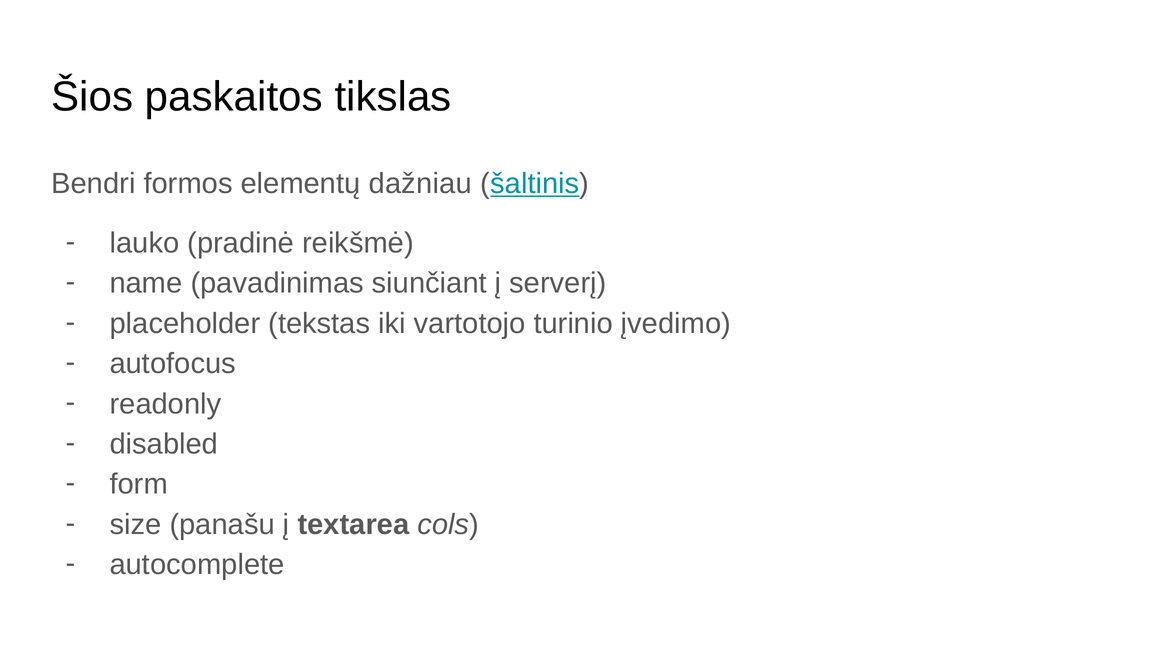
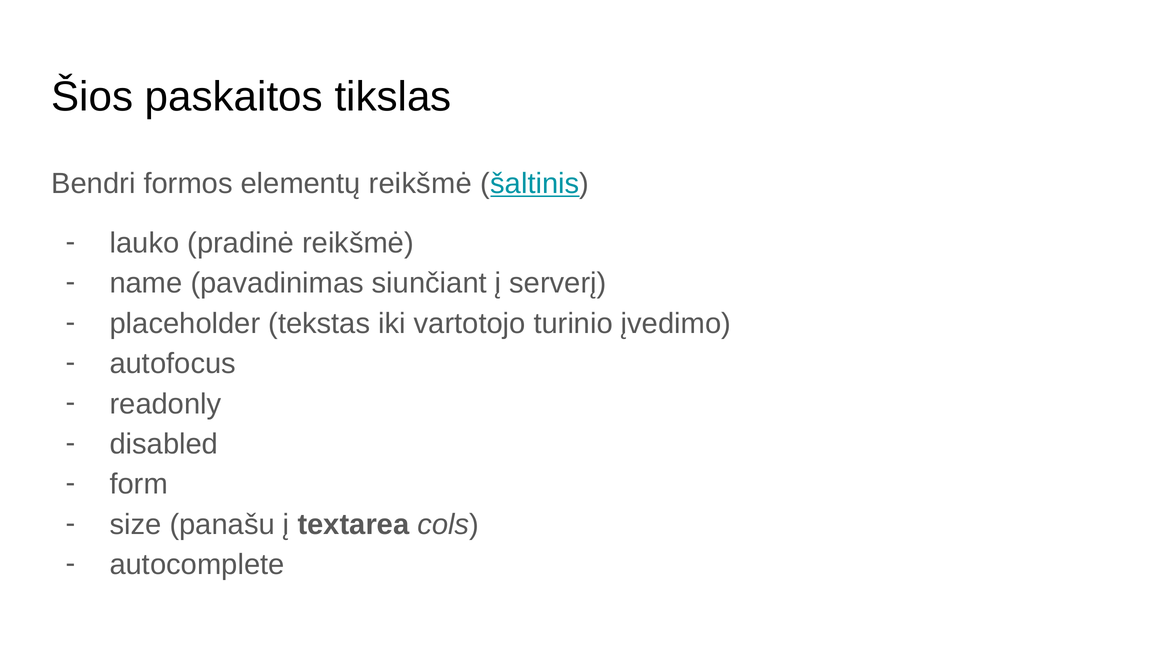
elementų dažniau: dažniau -> reikšmė (420, 183)
